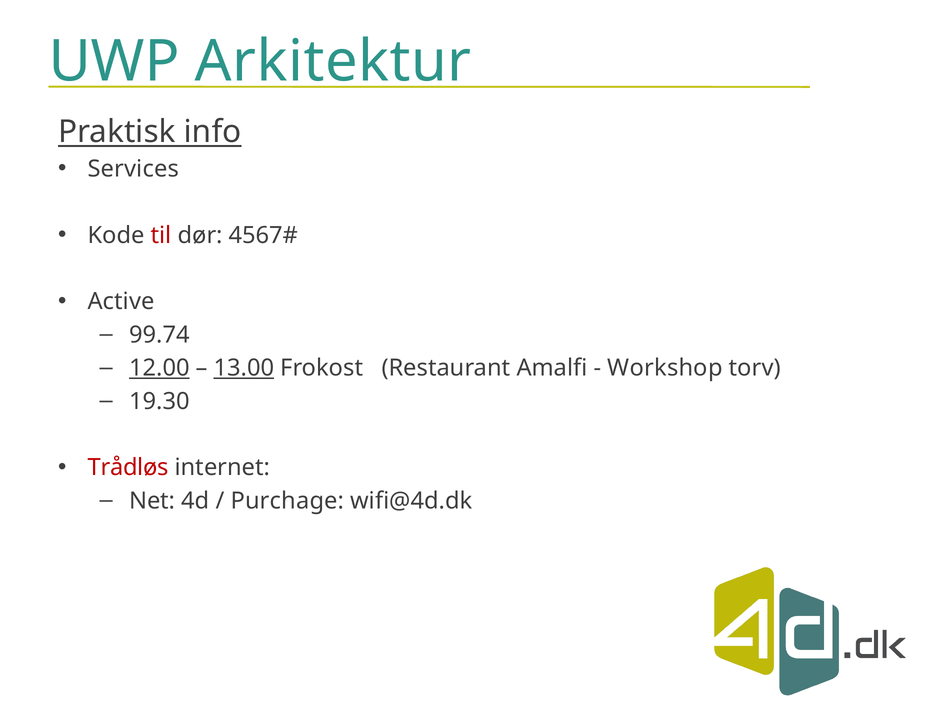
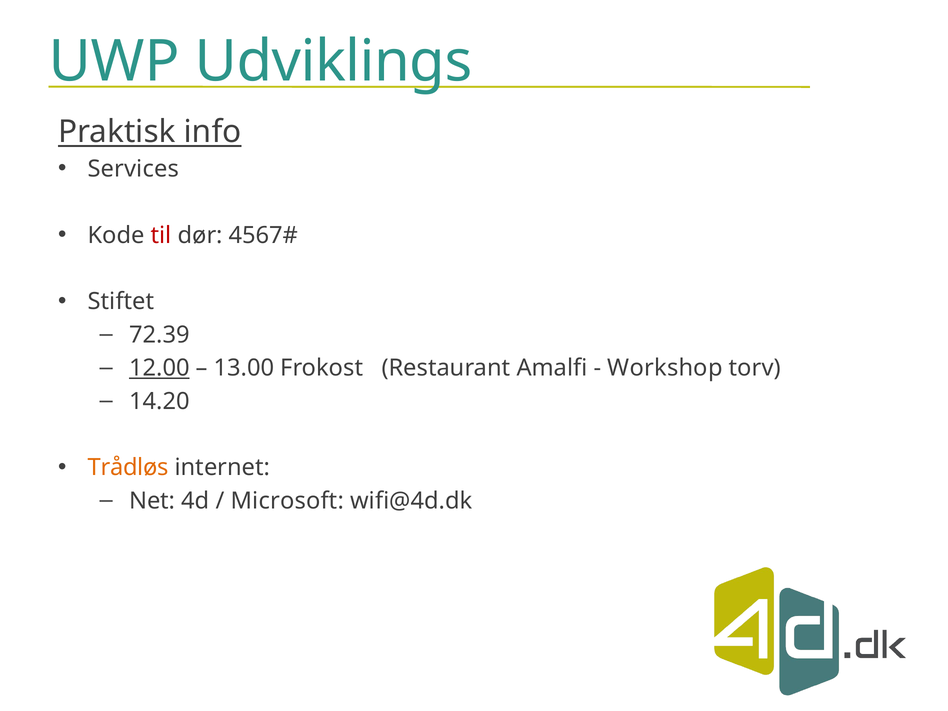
Arkitektur: Arkitektur -> Udviklings (334, 62)
Active: Active -> Stiftet (121, 302)
99.74: 99.74 -> 72.39 (159, 335)
13.00 underline: present -> none (244, 368)
19.30: 19.30 -> 14.20 (159, 401)
Trådløs colour: red -> orange (128, 468)
Purchage: Purchage -> Microsoft (287, 501)
